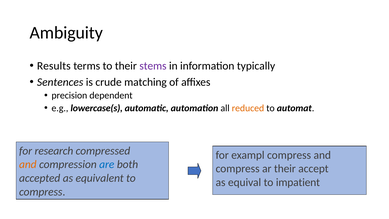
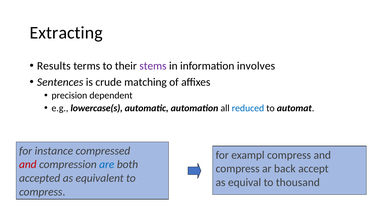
Ambiguity: Ambiguity -> Extracting (66, 33)
typically: typically -> involves (256, 66)
reduced colour: orange -> blue (248, 108)
research: research -> instance (54, 151)
and colour: orange -> red (28, 164)
ar their: their -> back (285, 169)
impatient: impatient -> thousand (298, 182)
